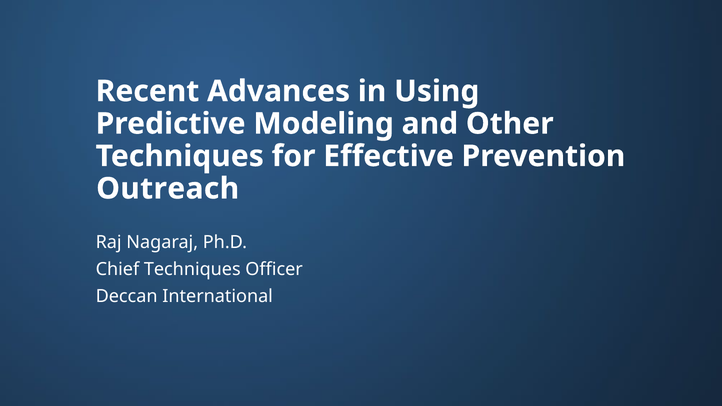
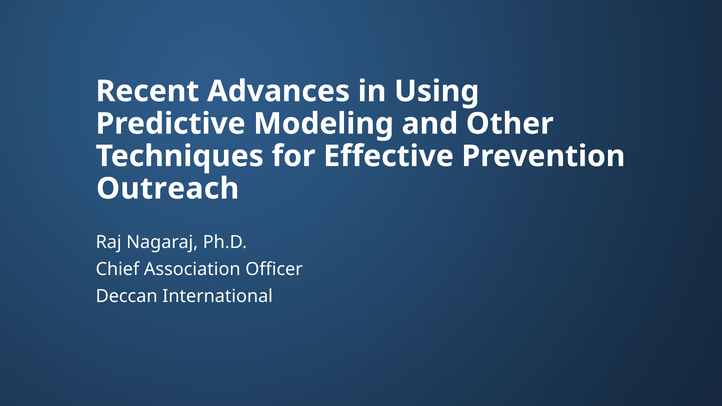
Chief Techniques: Techniques -> Association (192, 270)
